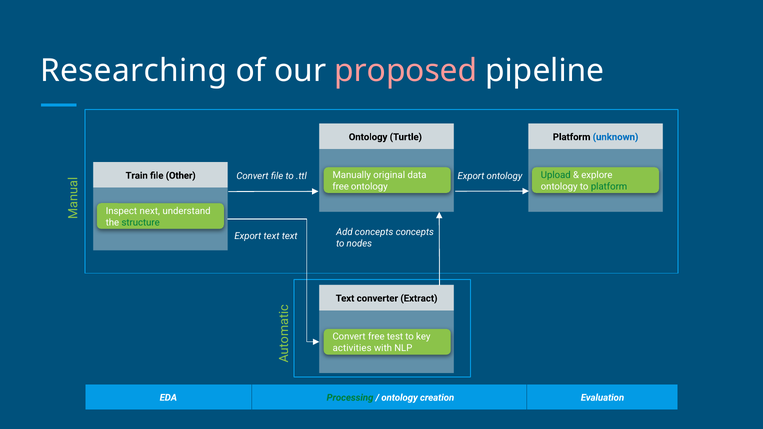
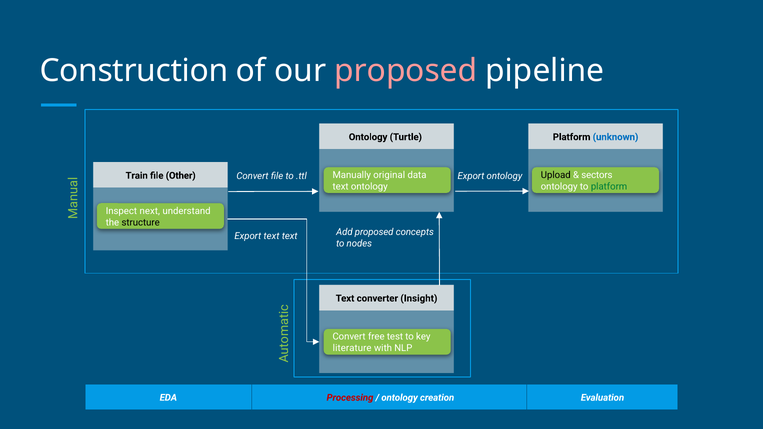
Researching: Researching -> Construction (134, 71)
Upload colour: green -> black (556, 175)
explore: explore -> sectors (597, 175)
free: free -> text (341, 187)
structure colour: green -> black (141, 222)
Add concepts: concepts -> proposed (374, 232)
Extract: Extract -> Insight (419, 298)
activities: activities -> literature (352, 348)
Processing colour: green -> red (350, 398)
